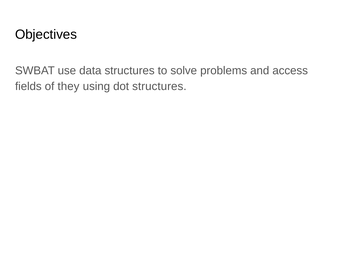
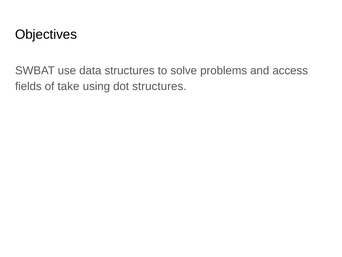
they: they -> take (68, 86)
